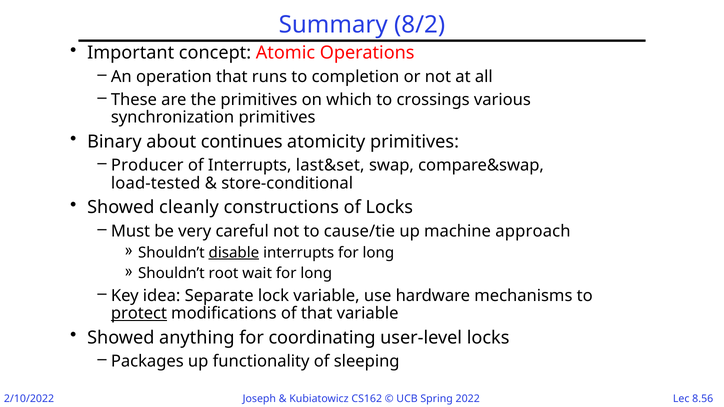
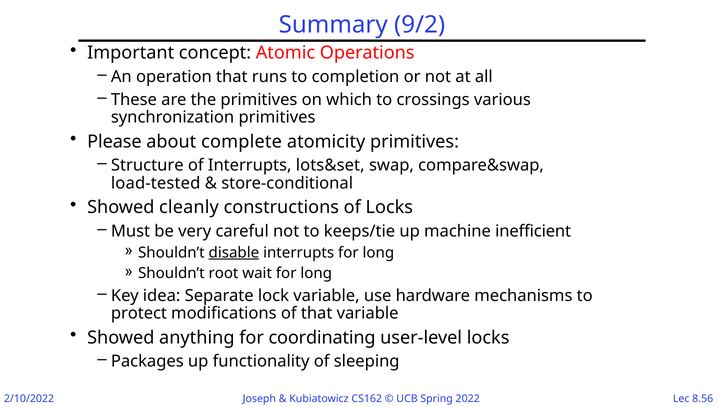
8/2: 8/2 -> 9/2 (420, 25)
Binary: Binary -> Please (114, 142)
continues: continues -> complete (242, 142)
Producer: Producer -> Structure (147, 165)
last&set: last&set -> lots&set (330, 165)
cause/tie: cause/tie -> keeps/tie (359, 231)
approach: approach -> inefficient (533, 231)
protect underline: present -> none (139, 314)
